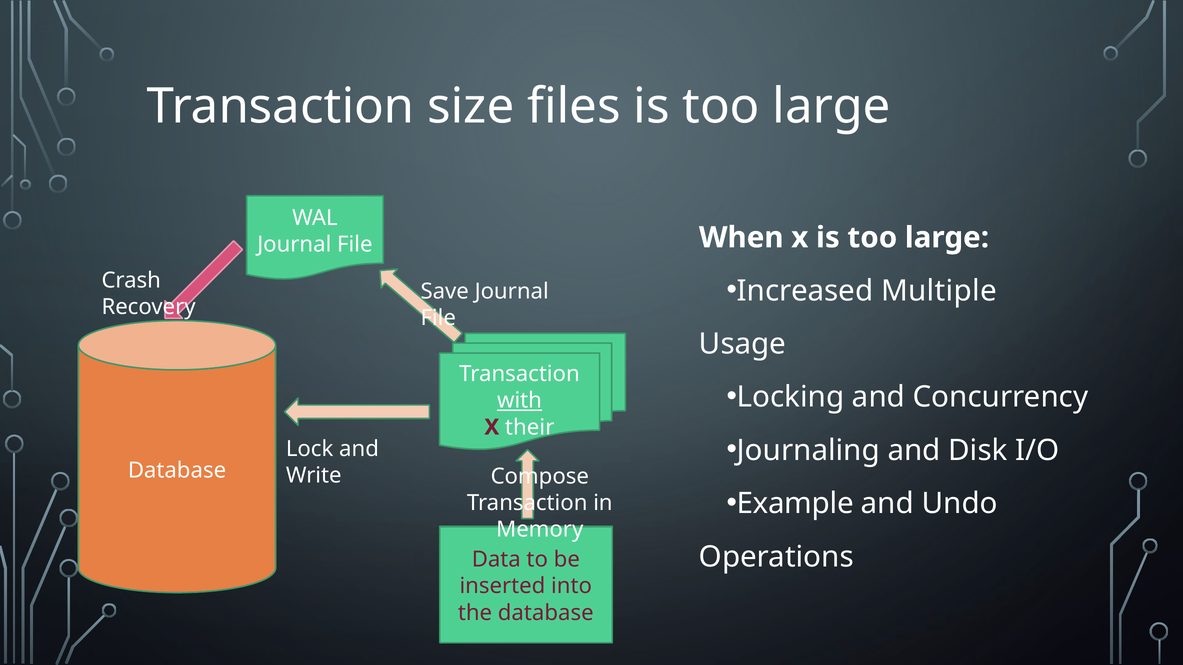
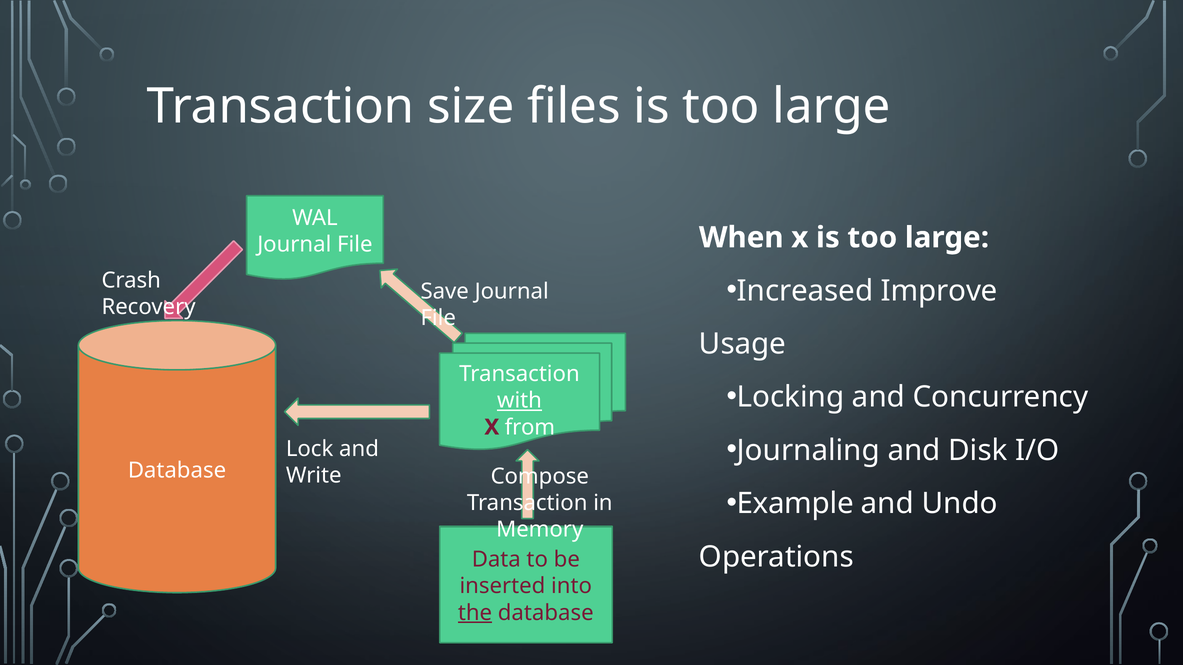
Multiple: Multiple -> Improve (939, 291)
their: their -> from (530, 427)
the underline: none -> present (475, 613)
